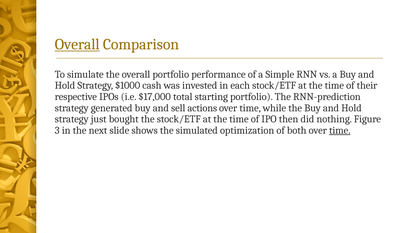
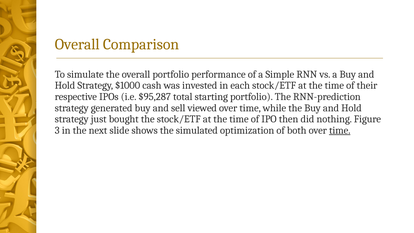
Overall underline: present -> none (77, 44)
$17,000: $17,000 -> $95,287 (155, 97)
actions: actions -> viewed (202, 108)
